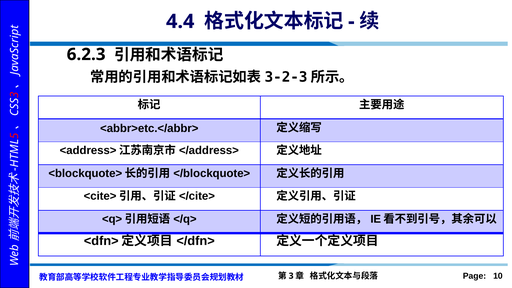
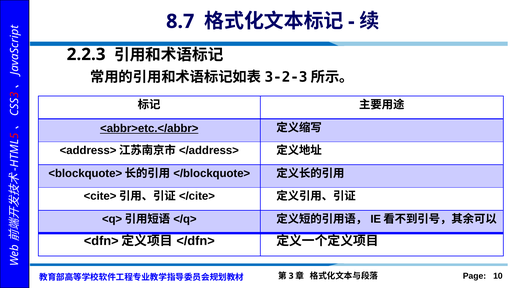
4.4: 4.4 -> 8.7 (180, 21)
6.2.3: 6.2.3 -> 2.2.3 (86, 54)
<abbr>etc.</abbr> underline: none -> present (149, 128)
